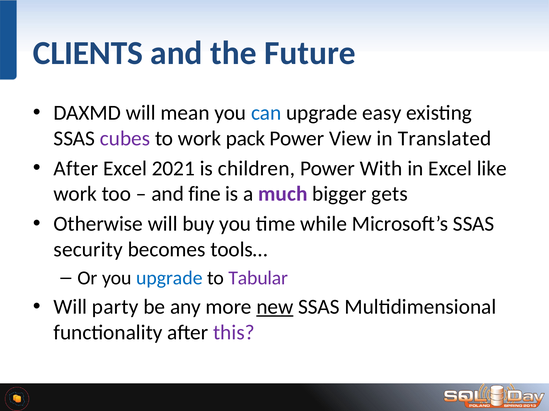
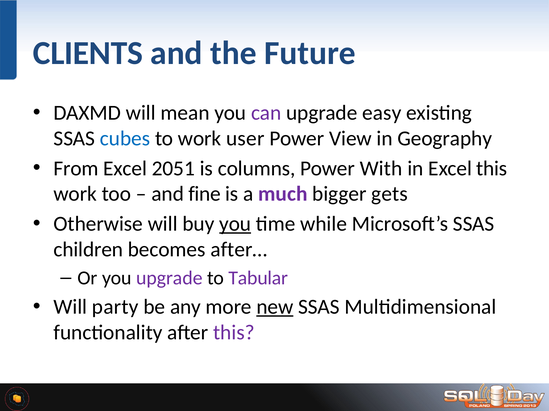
can colour: blue -> purple (266, 113)
cubes colour: purple -> blue (125, 139)
pack: pack -> user (245, 139)
Translated: Translated -> Geography (445, 139)
After: After -> From (76, 169)
2021: 2021 -> 2051 (173, 169)
children: children -> columns (257, 169)
Excel like: like -> this (492, 169)
you underline: none -> present (235, 224)
security: security -> children (88, 250)
tools…: tools… -> after… (239, 250)
upgrade colour: blue -> purple (169, 278)
